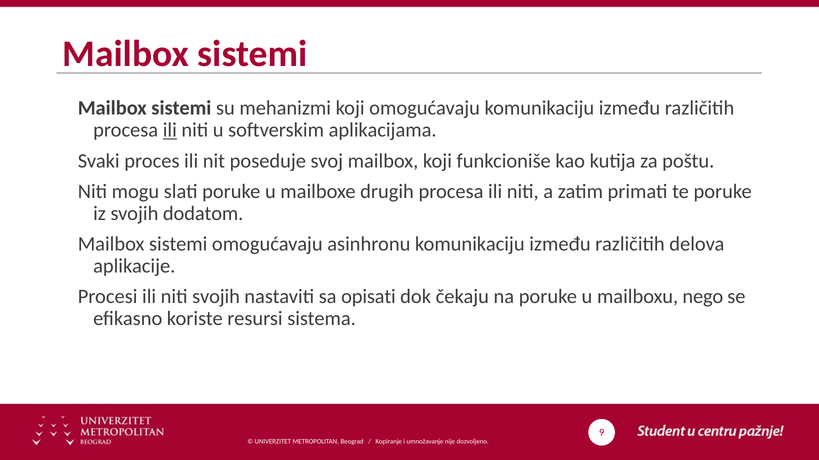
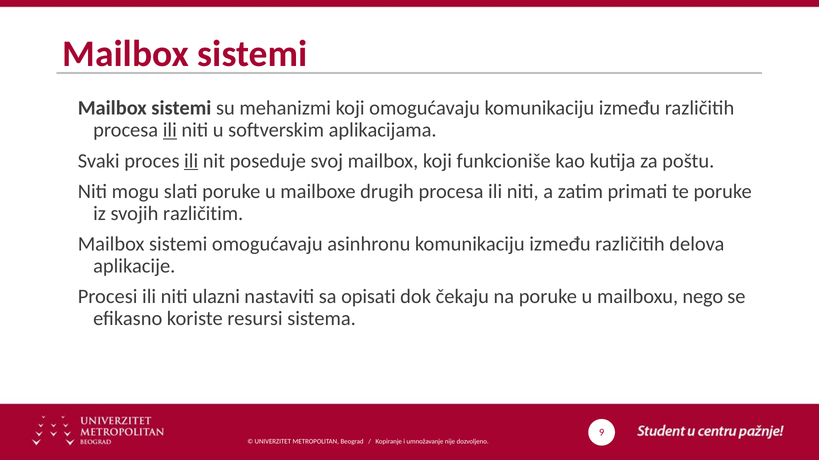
ili underline: none -> present (191, 161)
dodatom: dodatom -> različitim (203, 214)
niti svojih: svojih -> ulazni (216, 297)
